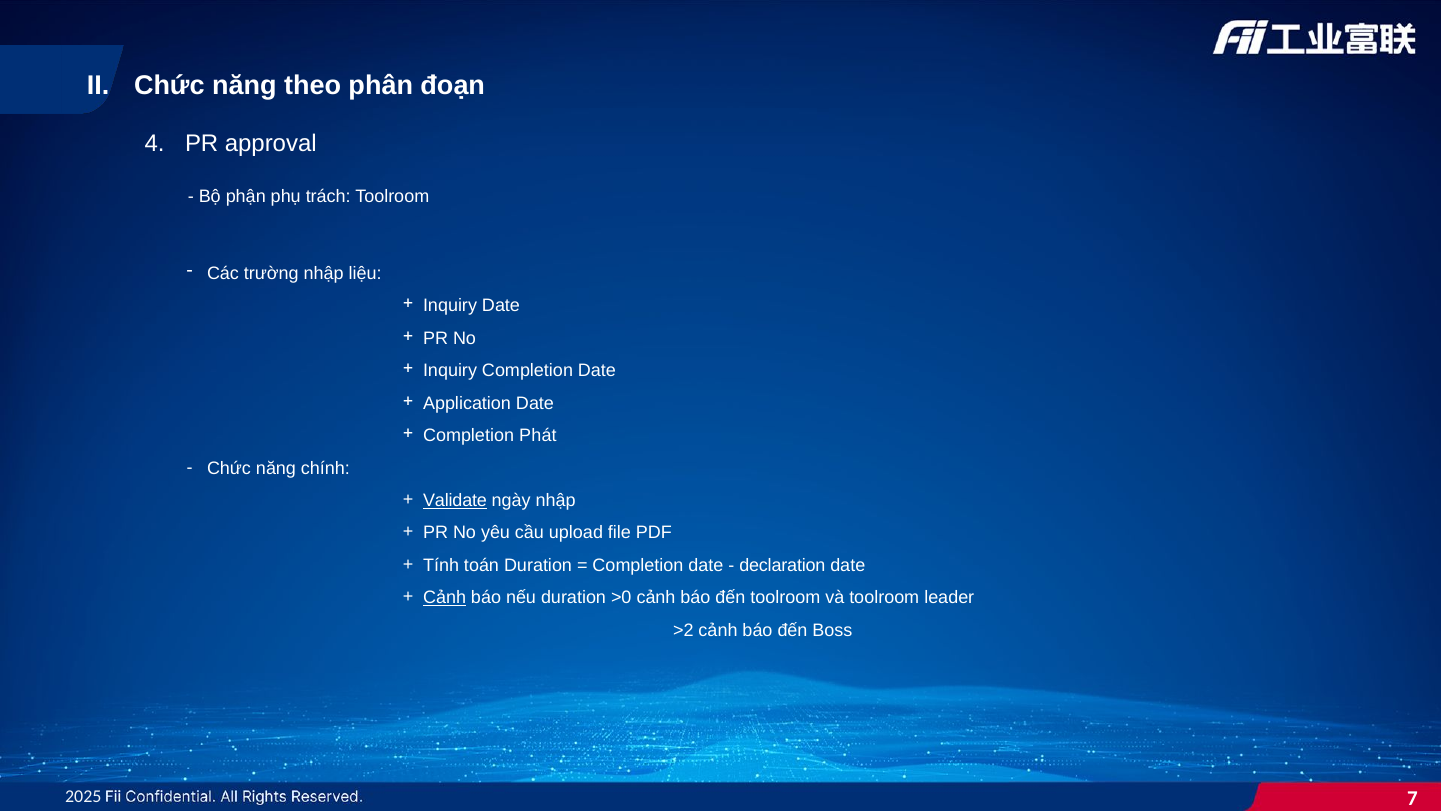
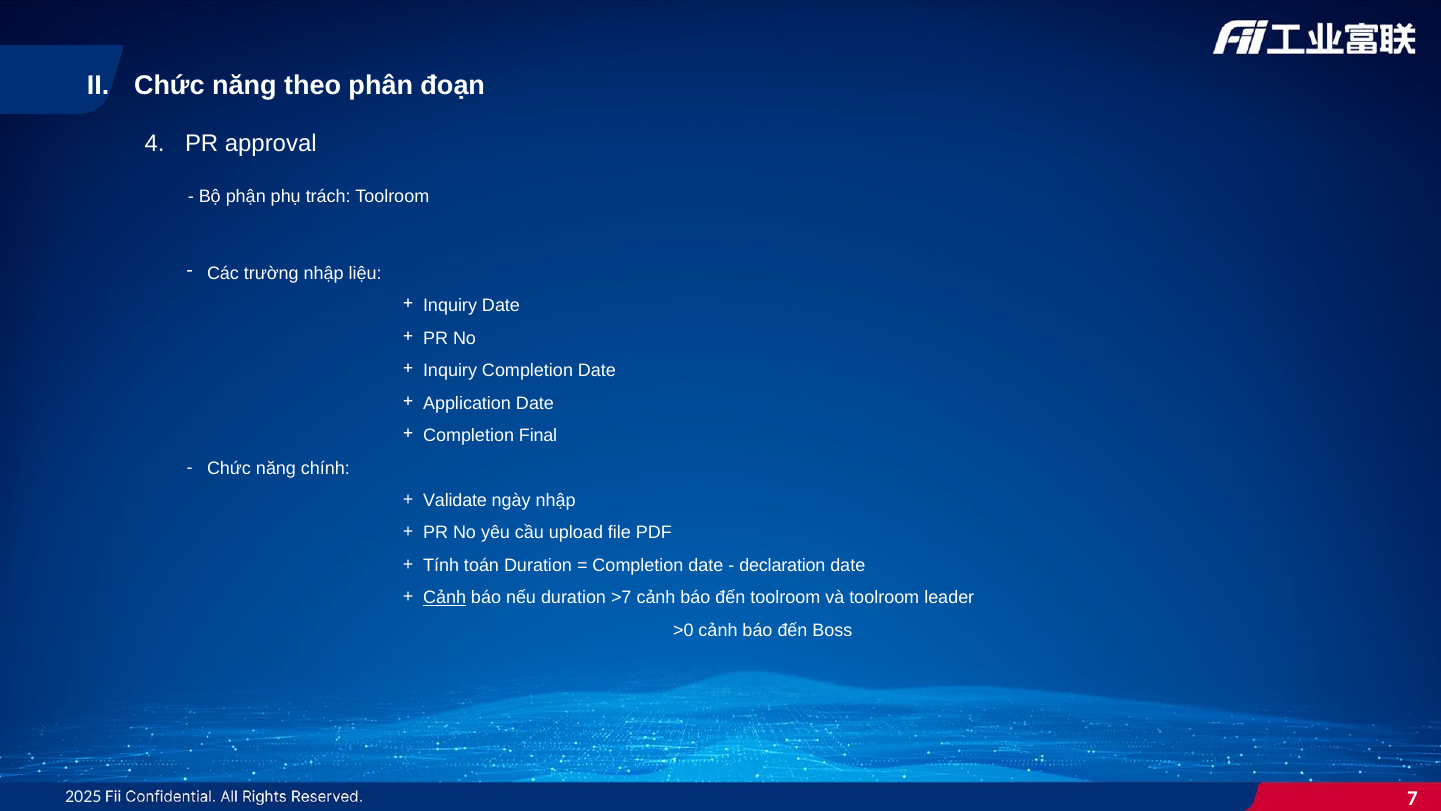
Phát: Phát -> Final (538, 435)
Validate underline: present -> none (455, 500)
>0: >0 -> >7 (621, 598)
>2: >2 -> >0 (683, 630)
